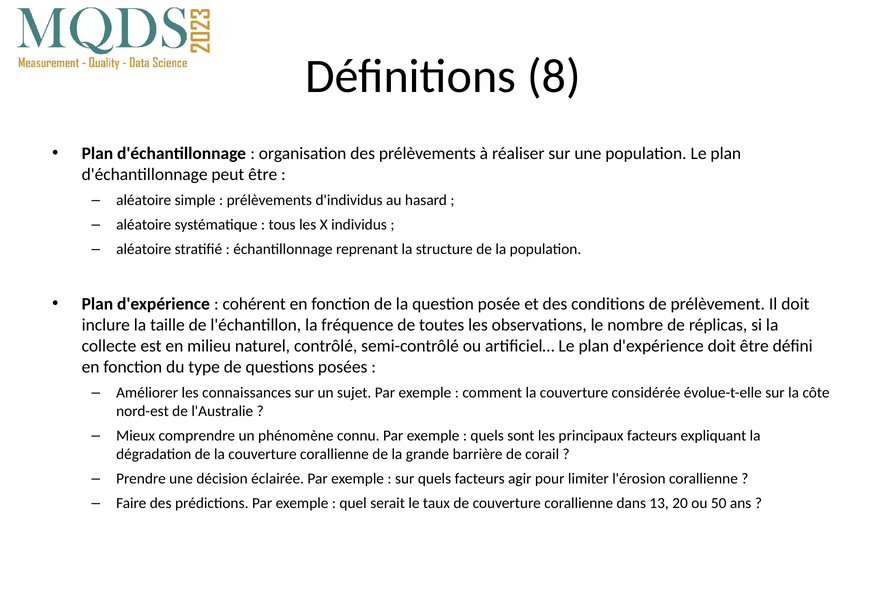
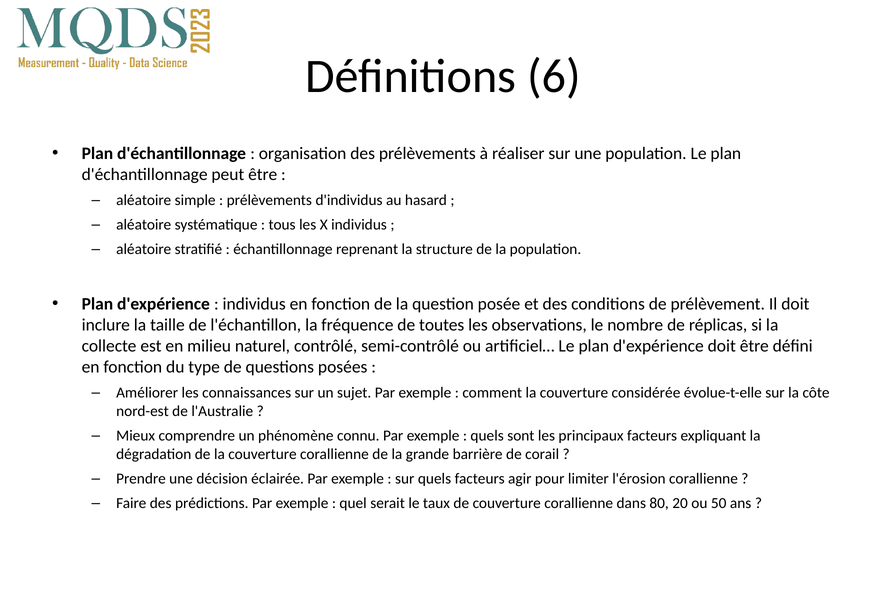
8: 8 -> 6 (554, 76)
cohérent: cohérent -> individus (254, 304)
13: 13 -> 80 (659, 503)
